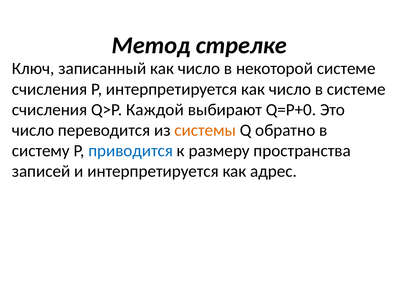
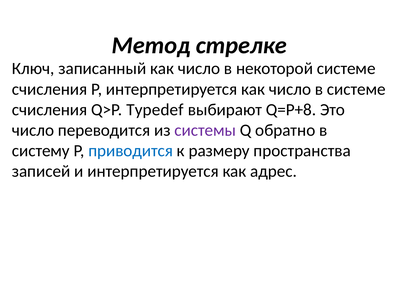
Каждой: Каждой -> Typedef (155, 110)
Q=P+0: Q=P+0 -> Q=P+8 (291, 110)
системы colour: orange -> purple (205, 130)
